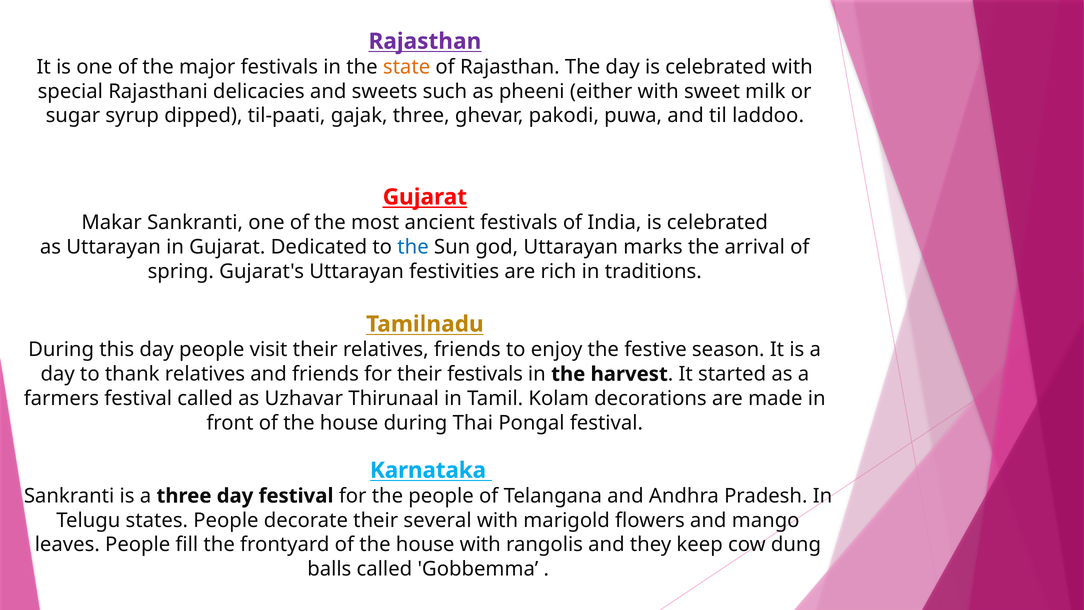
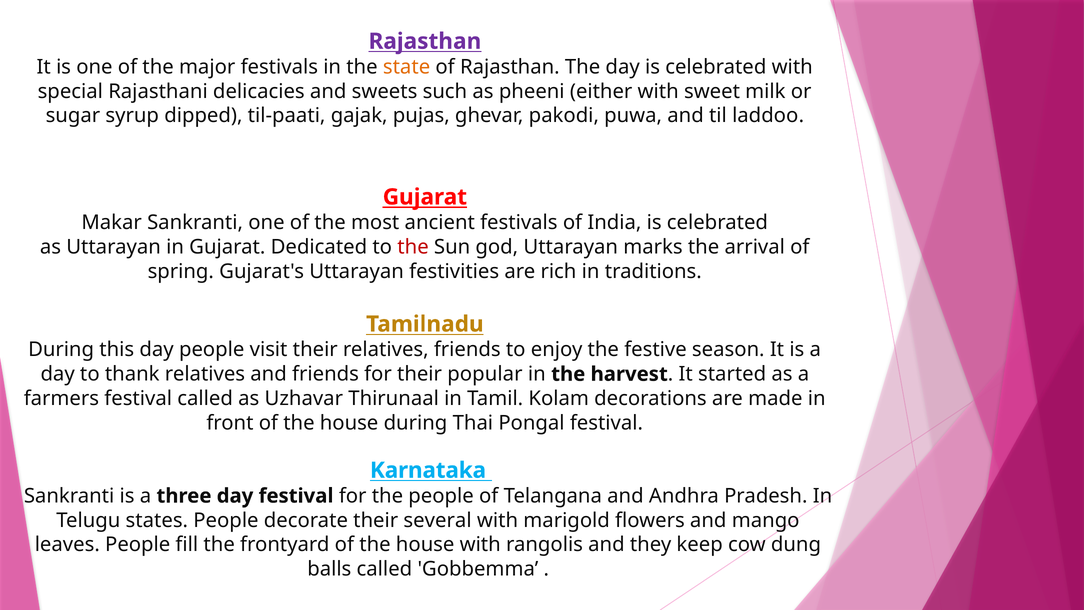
gajak three: three -> pujas (421, 116)
the colour: blue -> red (413, 247)
their festivals: festivals -> popular (485, 374)
